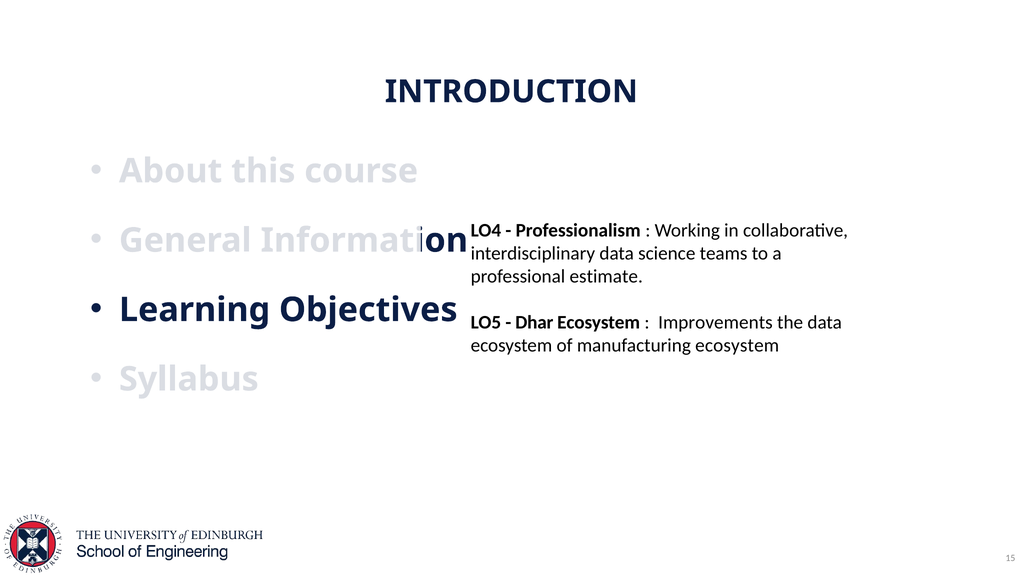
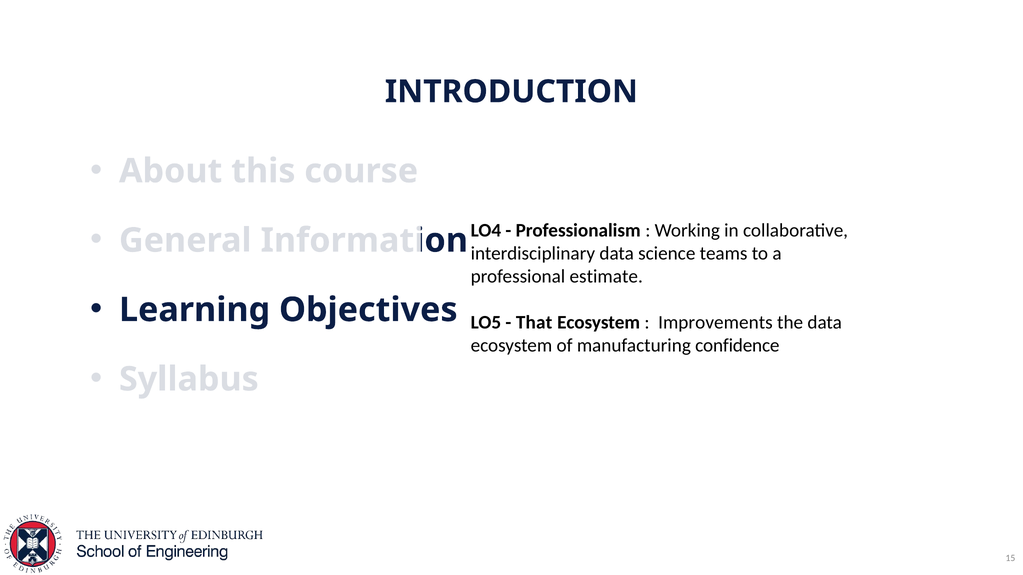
Dhar: Dhar -> That (534, 323)
manufacturing ecosystem: ecosystem -> confidence (737, 346)
